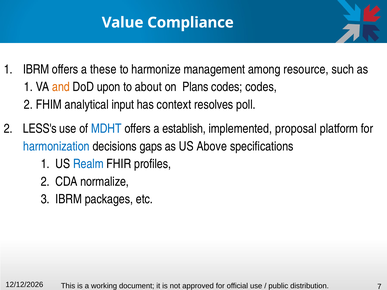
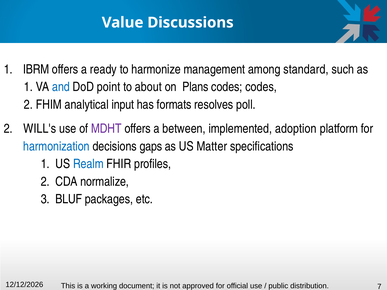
Compliance: Compliance -> Discussions (190, 23)
these: these -> ready (103, 69)
resource: resource -> standard (306, 69)
and colour: orange -> blue (61, 87)
upon: upon -> point (109, 87)
context: context -> formats (174, 105)
LESS's: LESS's -> WILL's (40, 129)
MDHT colour: blue -> purple (106, 129)
establish: establish -> between (184, 129)
proposal: proposal -> adoption (296, 129)
Above: Above -> Matter (212, 146)
IBRM: IBRM -> BLUF (69, 199)
